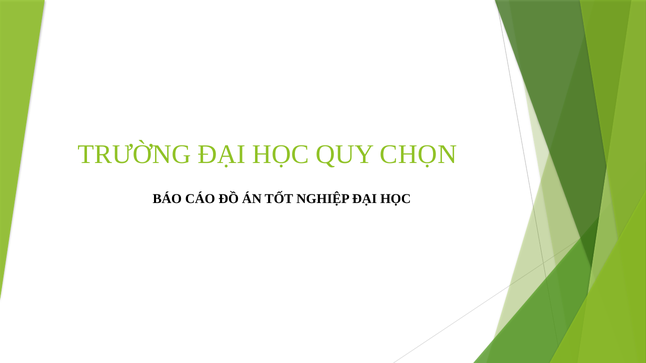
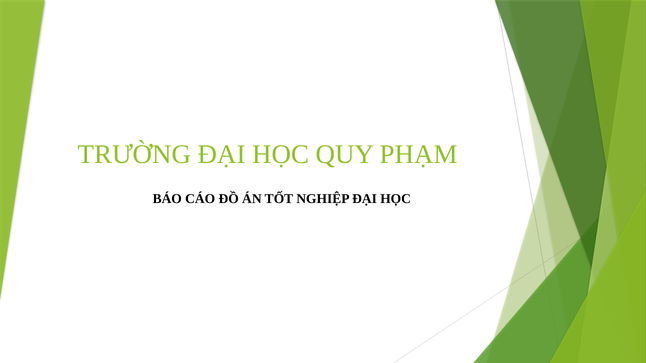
CHỌN: CHỌN -> PHẠM (419, 155)
